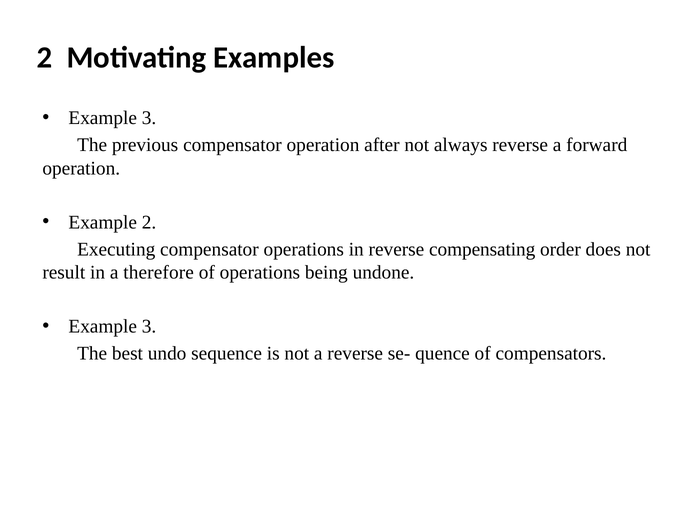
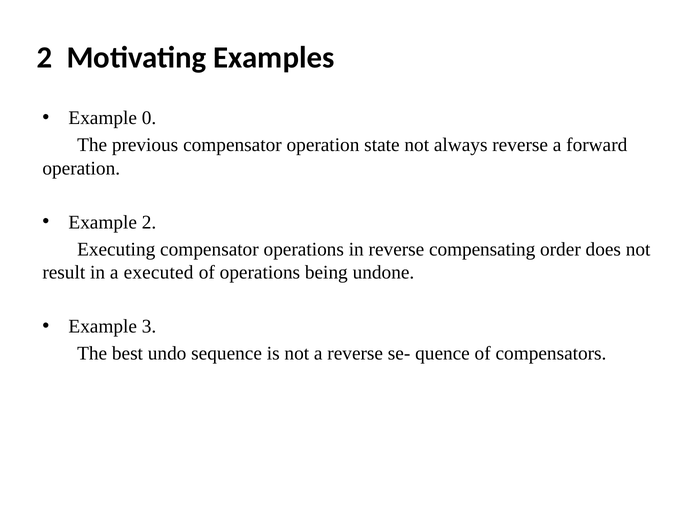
3: 3 -> 0 (149, 118)
after: after -> state (382, 145)
therefore: therefore -> executed (159, 273)
